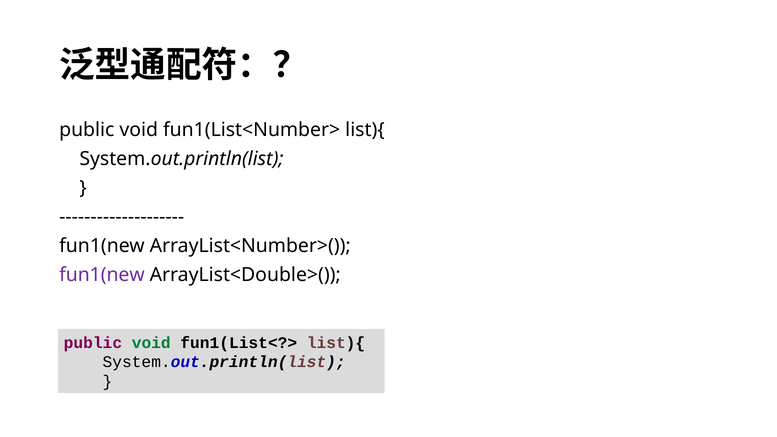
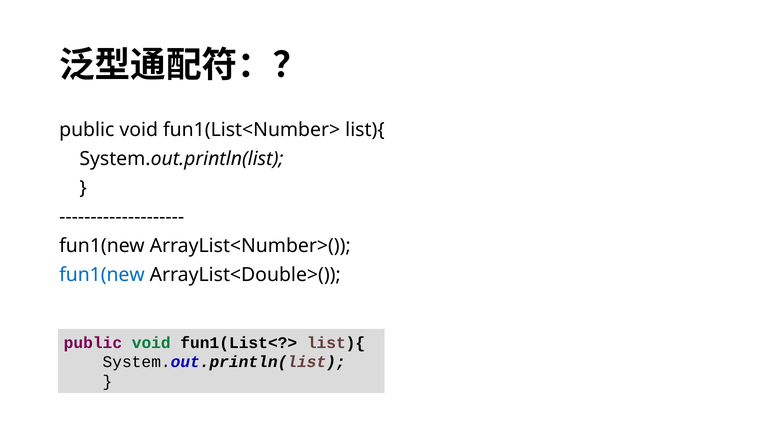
fun1(new colour: purple -> blue (102, 275)
